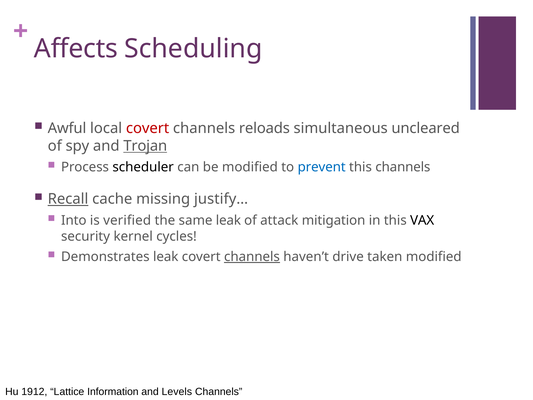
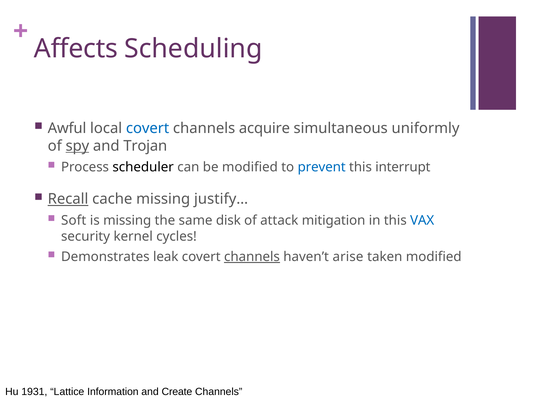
covert colour: red -> blue (148, 128)
reloads: reloads -> acquire (264, 128)
uncleared: uncleared -> uniformly (426, 128)
spy underline: none -> present (77, 146)
Trojan underline: present -> none (145, 146)
this channels: channels -> interrupt (403, 167)
Into: Into -> Soft (74, 220)
is verified: verified -> missing (127, 220)
same leak: leak -> disk (228, 220)
VAX colour: black -> blue (422, 220)
drive: drive -> arise (348, 257)
1912: 1912 -> 1931 (34, 392)
Levels: Levels -> Create (177, 392)
